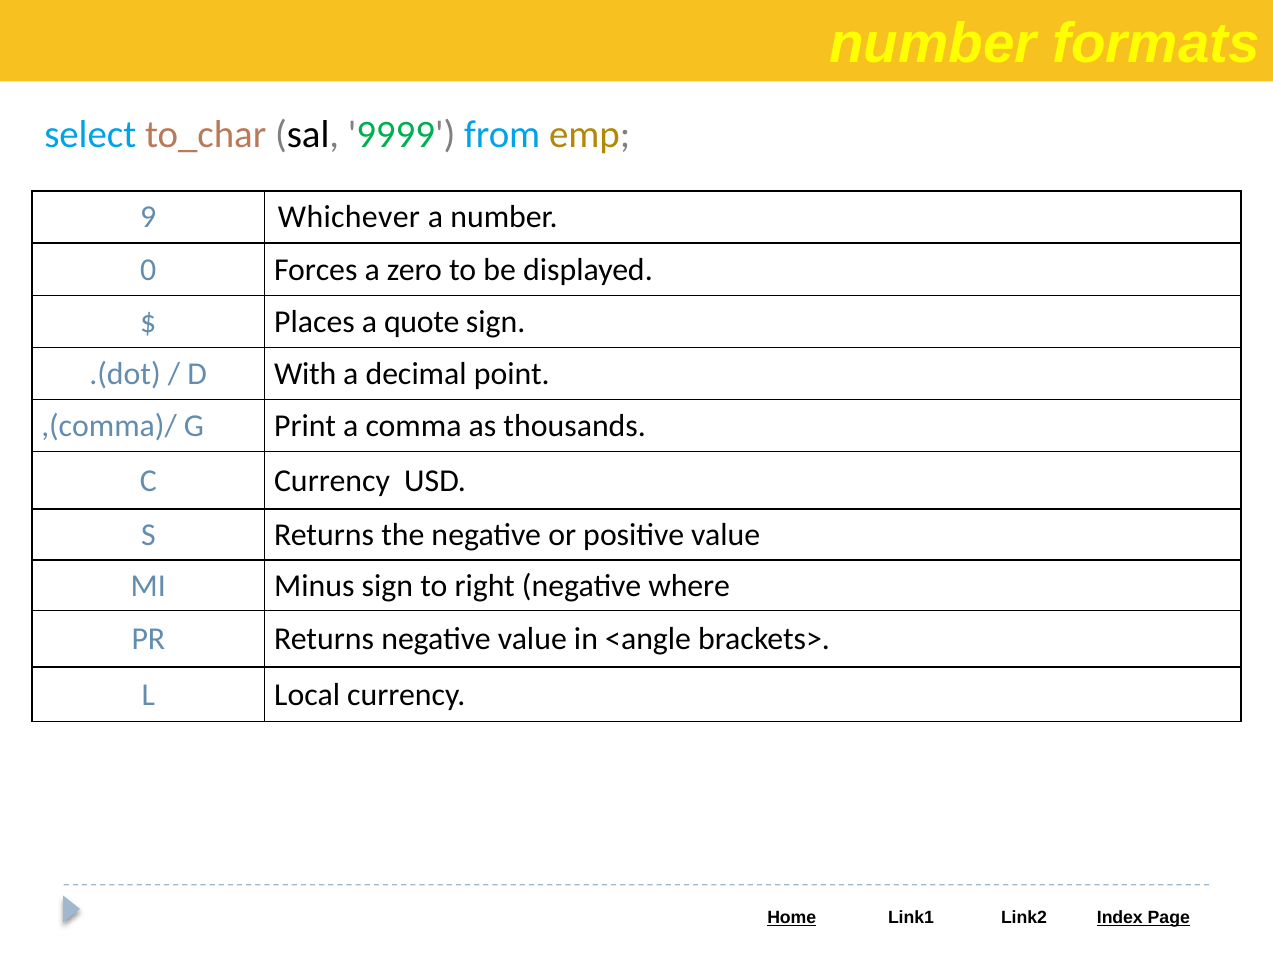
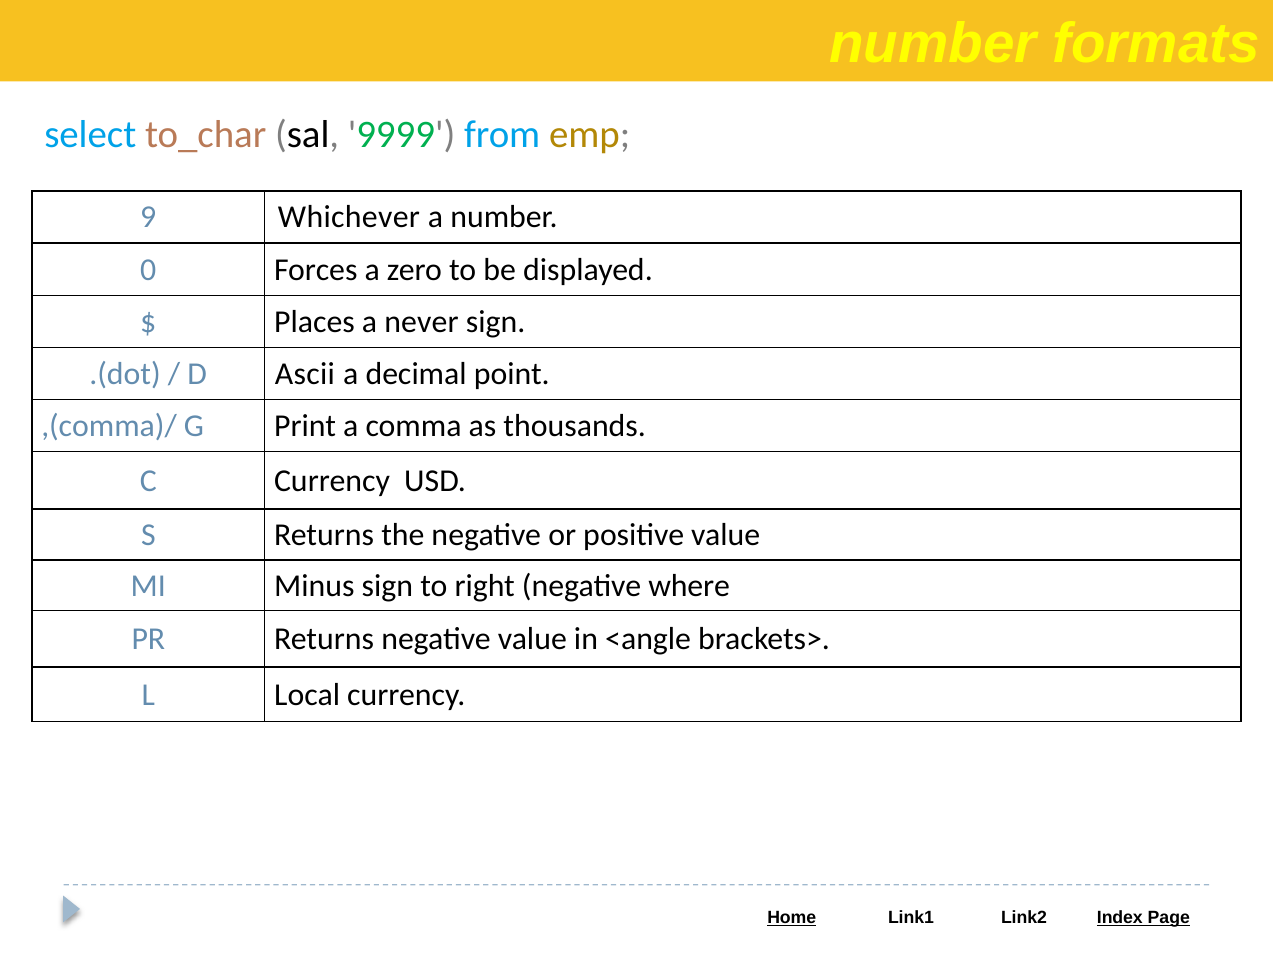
quote: quote -> never (422, 322)
With: With -> Ascii (305, 374)
